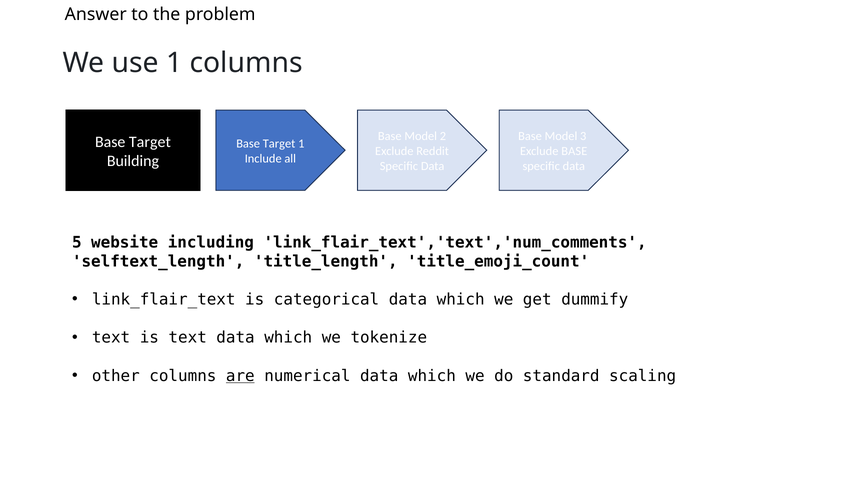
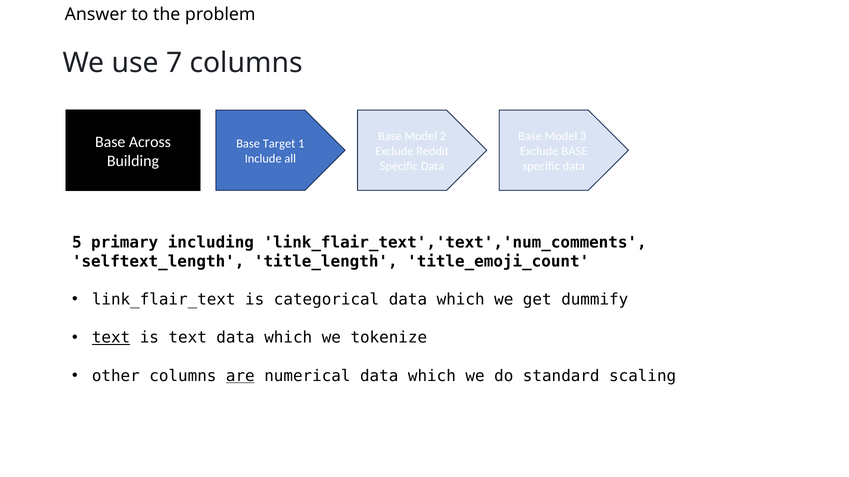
use 1: 1 -> 7 (174, 63)
Target: Target -> Across (150, 142)
website: website -> primary (125, 243)
text underline: none -> present (111, 338)
